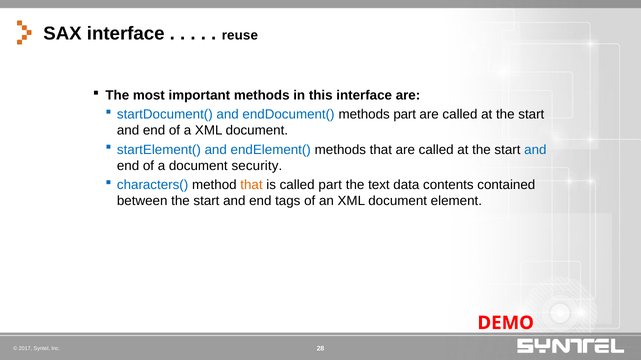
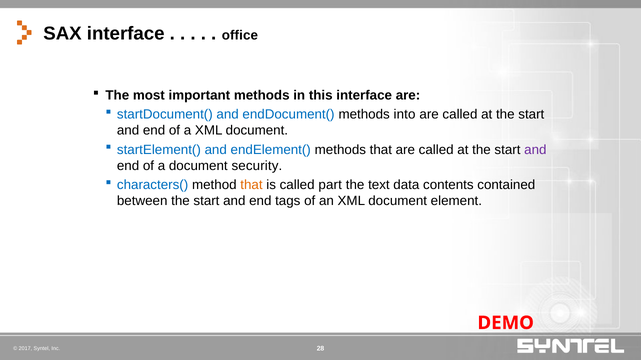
reuse: reuse -> office (240, 36)
methods part: part -> into (405, 115)
and colour: blue -> purple (535, 150)
